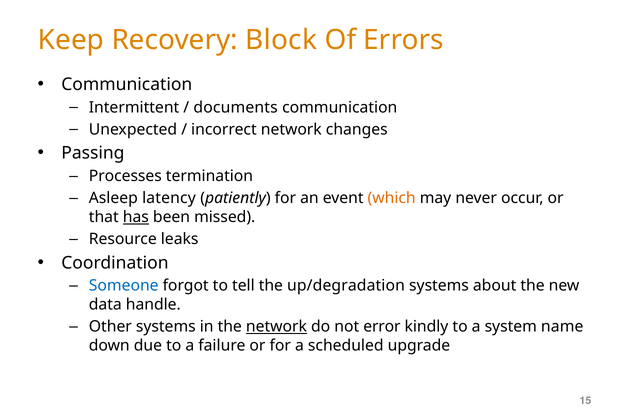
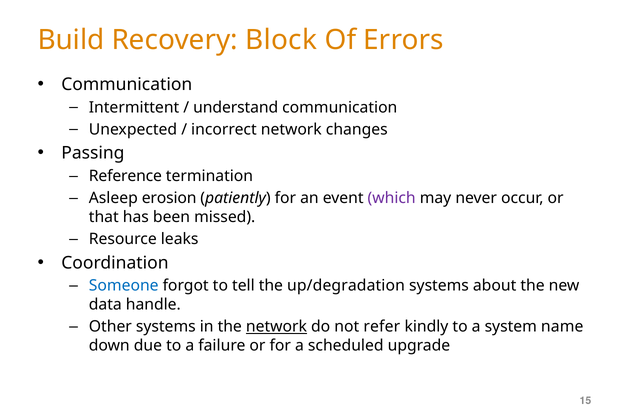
Keep: Keep -> Build (71, 40)
documents: documents -> understand (236, 107)
Processes: Processes -> Reference (125, 176)
latency: latency -> erosion (169, 198)
which colour: orange -> purple (392, 198)
has underline: present -> none (136, 217)
error: error -> refer (382, 326)
